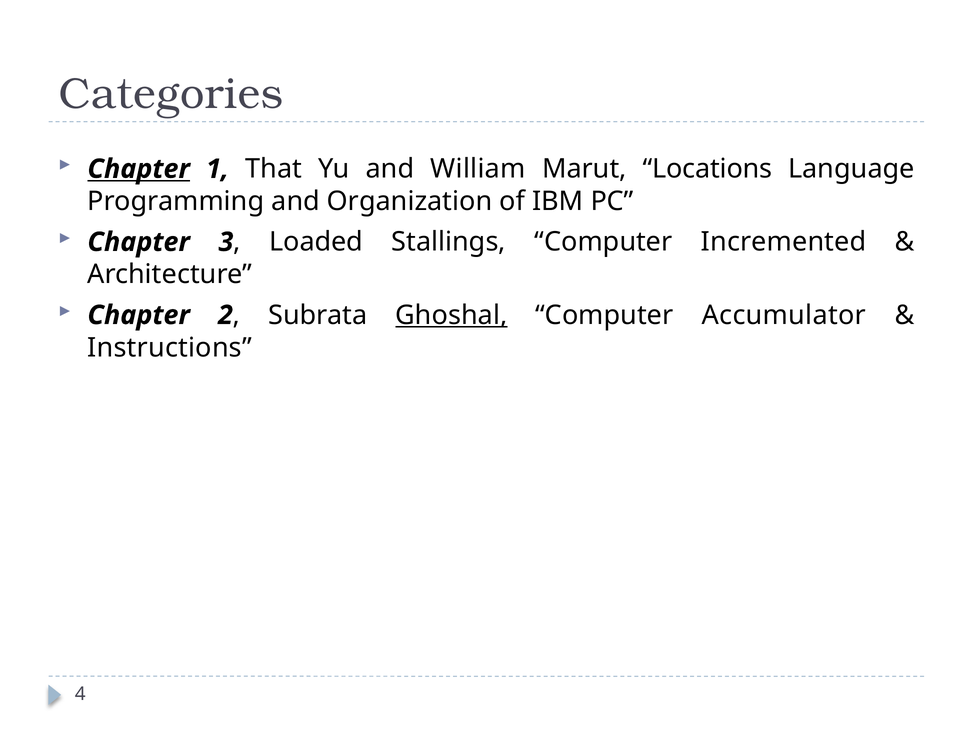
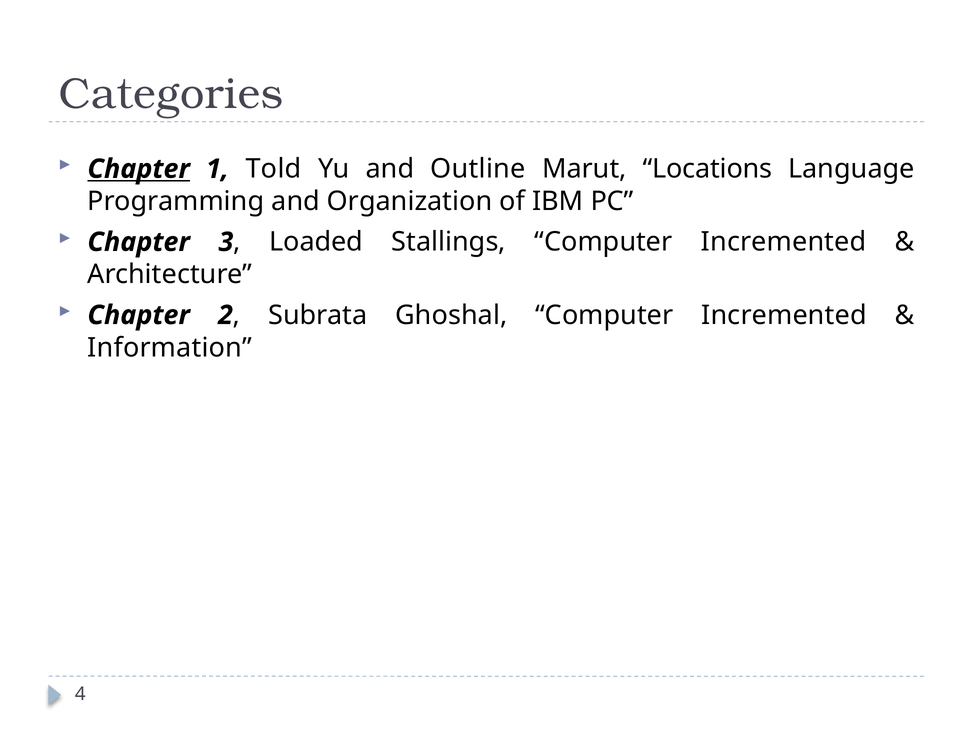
That: That -> Told (273, 169)
William: William -> Outline (478, 169)
Ghoshal underline: present -> none (451, 315)
Accumulator: Accumulator -> Incremented (784, 315)
Instructions: Instructions -> Information (170, 348)
